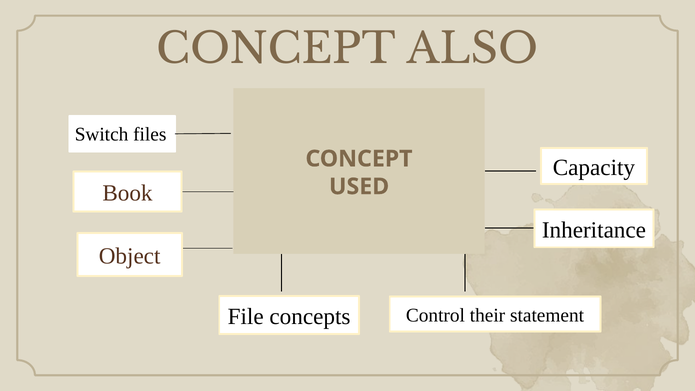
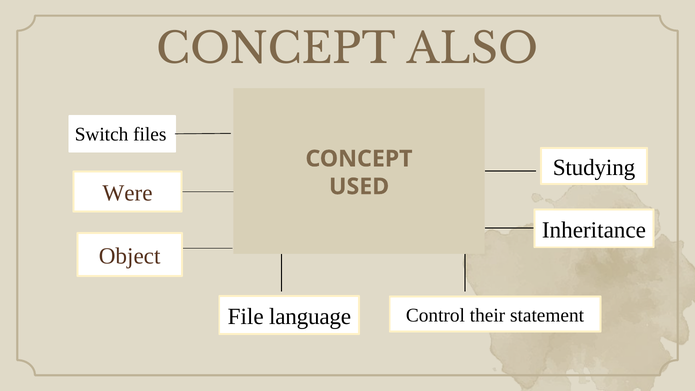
Capacity: Capacity -> Studying (594, 167)
Book: Book -> Were (127, 193)
concepts: concepts -> language (310, 317)
